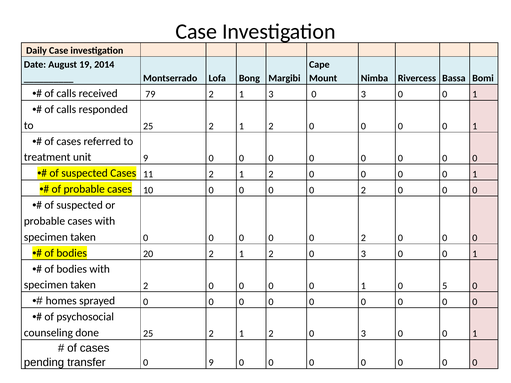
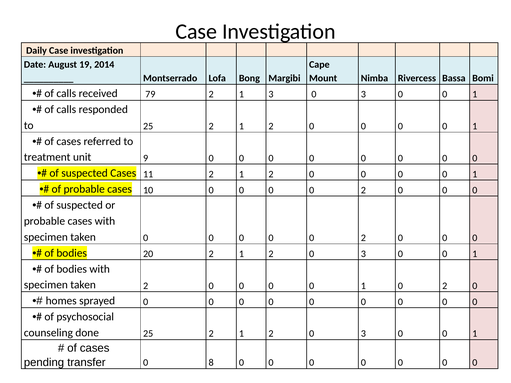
1 0 5: 5 -> 2 (445, 286)
0 9: 9 -> 8 (211, 363)
